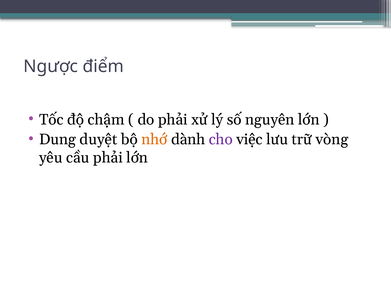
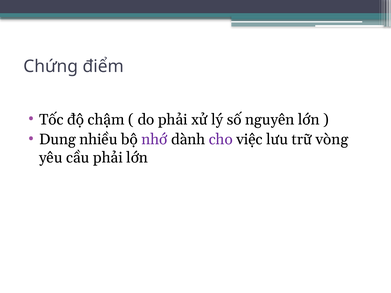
Ngược: Ngược -> Chứng (51, 66)
duyệt: duyệt -> nhiều (98, 140)
nhớ colour: orange -> purple (154, 140)
